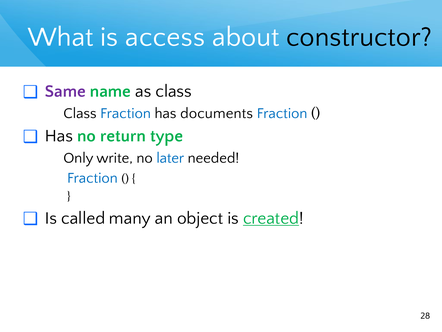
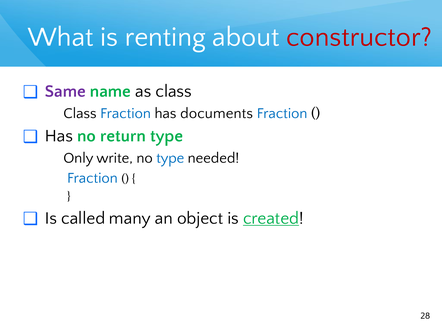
access: access -> renting (165, 37)
constructor colour: black -> red (359, 37)
no later: later -> type (170, 158)
